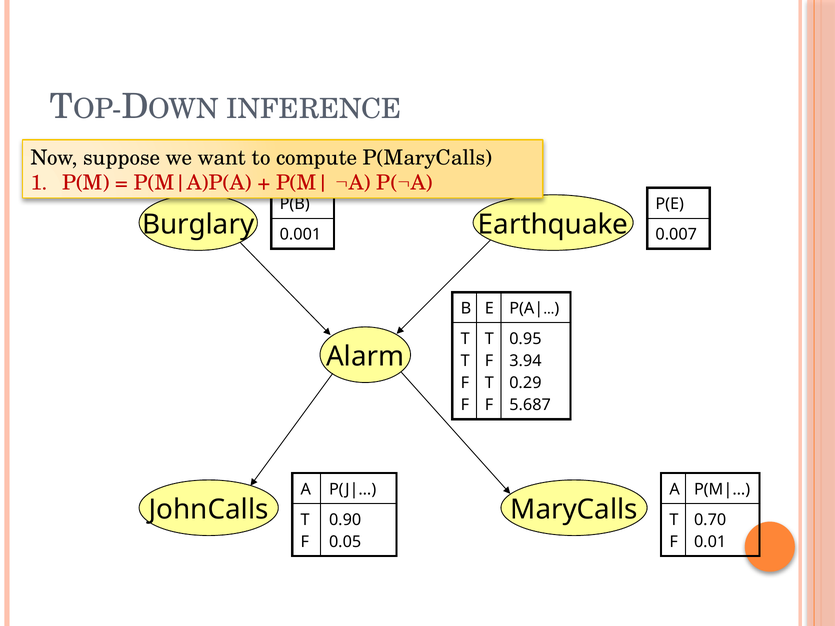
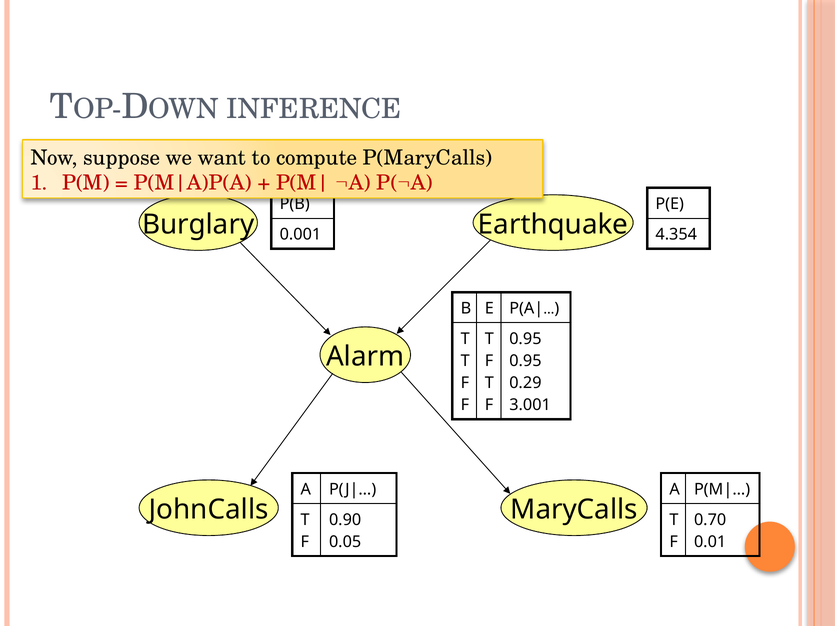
0.007: 0.007 -> 4.354 (676, 235)
3.94: 3.94 -> 0.95 (525, 361)
5.687: 5.687 -> 3.001 (530, 405)
